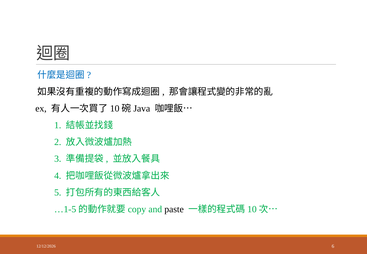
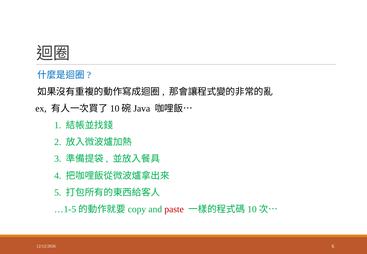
paste colour: black -> red (174, 209)
